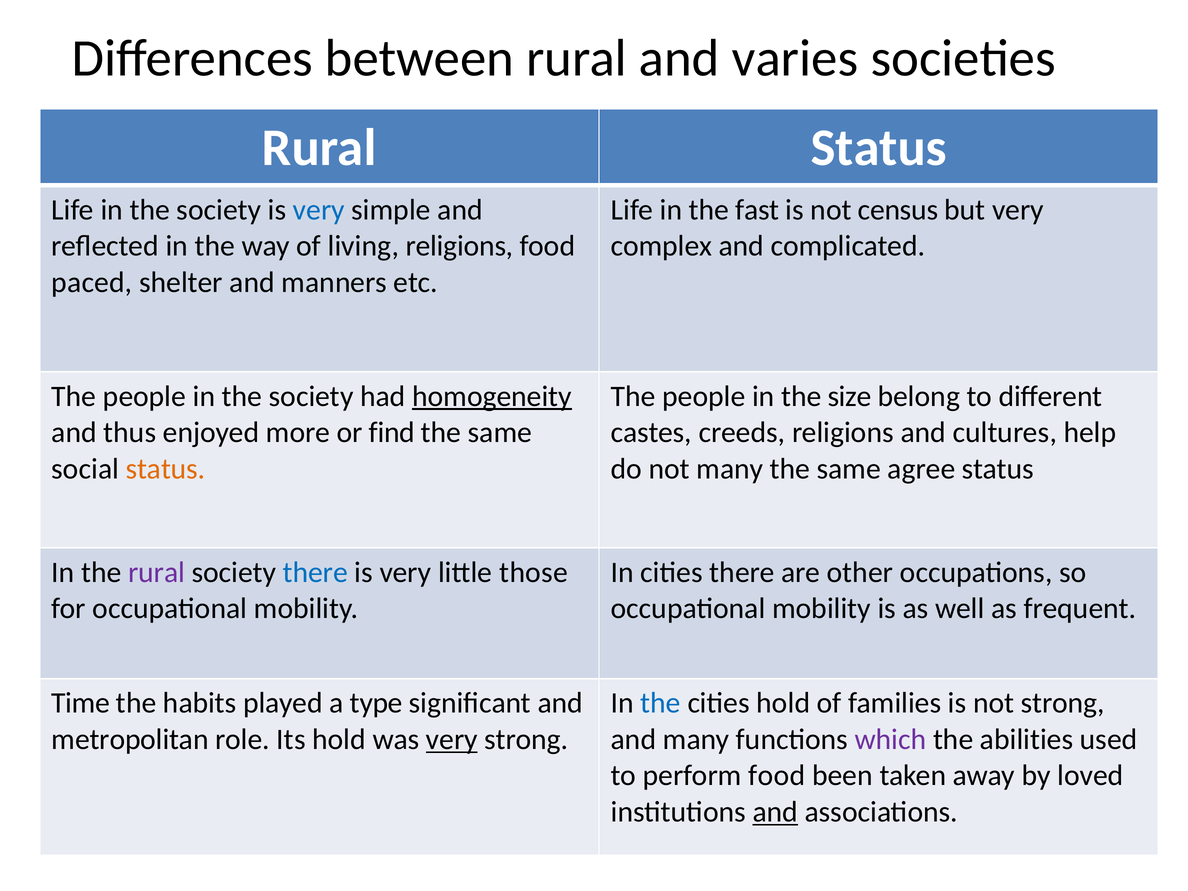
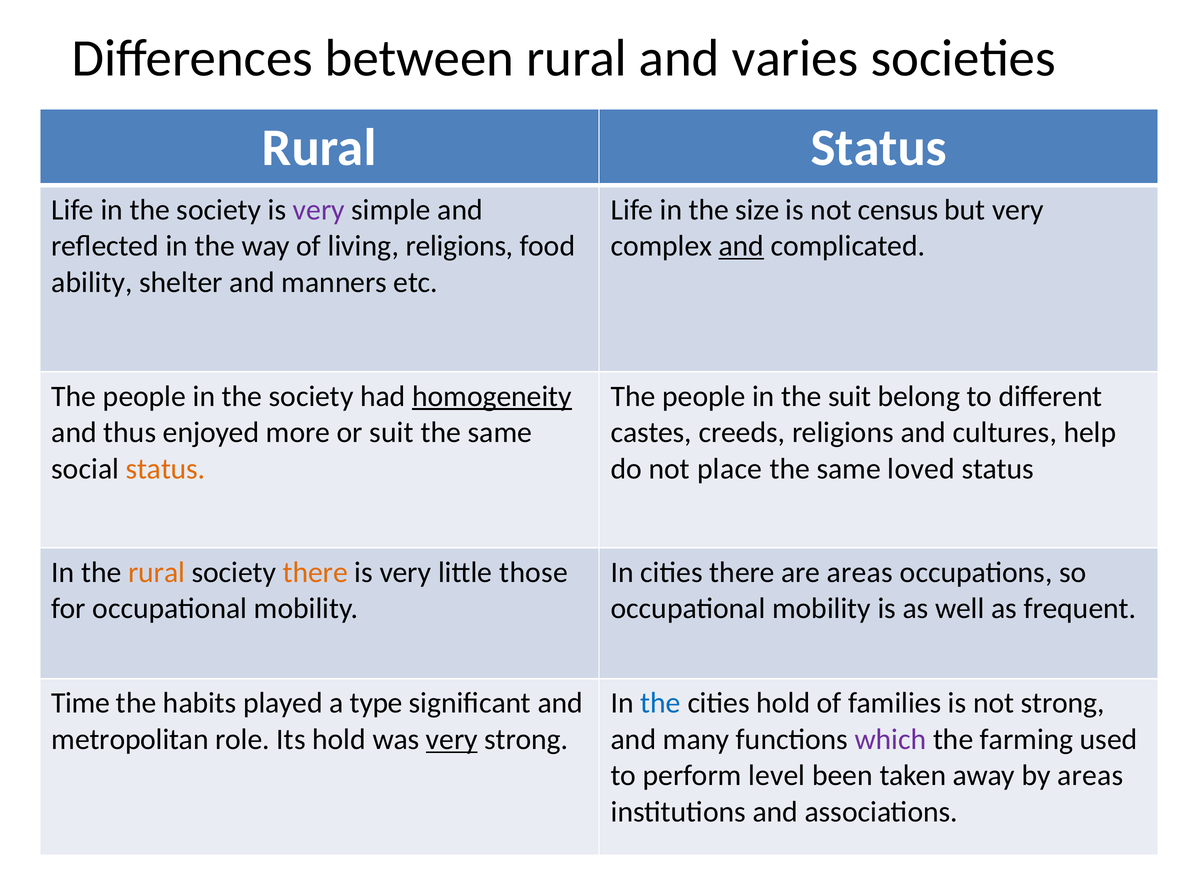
very colour: blue -> purple (319, 210)
fast: fast -> size (757, 210)
and underline: none -> present (741, 246)
paced: paced -> ability (92, 282)
the size: size -> suit (850, 396)
or find: find -> suit (392, 432)
not many: many -> place (730, 469)
agree: agree -> loved (921, 469)
rural colour: purple -> orange (157, 572)
there colour: blue -> orange (315, 572)
are other: other -> areas (860, 572)
abilities: abilities -> farming (1027, 739)
perform food: food -> level (777, 776)
by loved: loved -> areas (1090, 776)
and underline: present -> none (775, 812)
